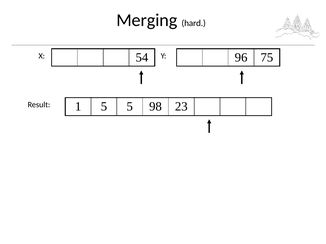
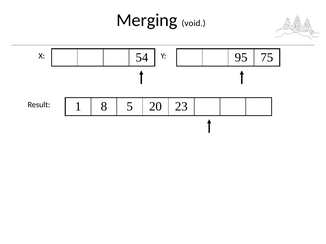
hard: hard -> void (194, 23)
96: 96 -> 95 (241, 58)
1 5: 5 -> 8 (104, 107)
98: 98 -> 20 (155, 107)
